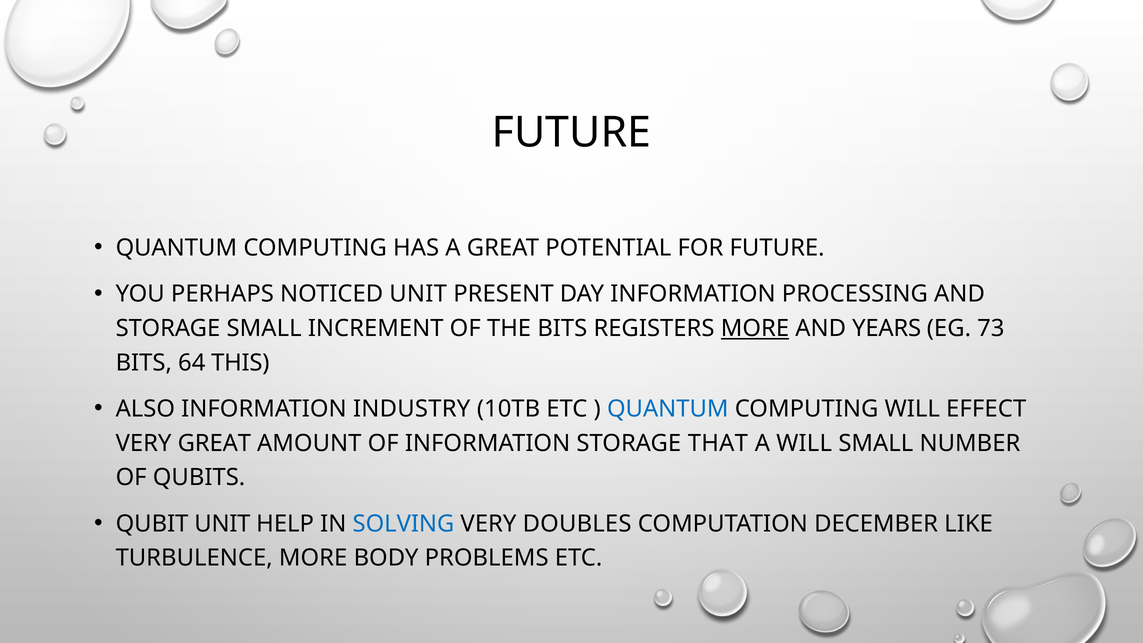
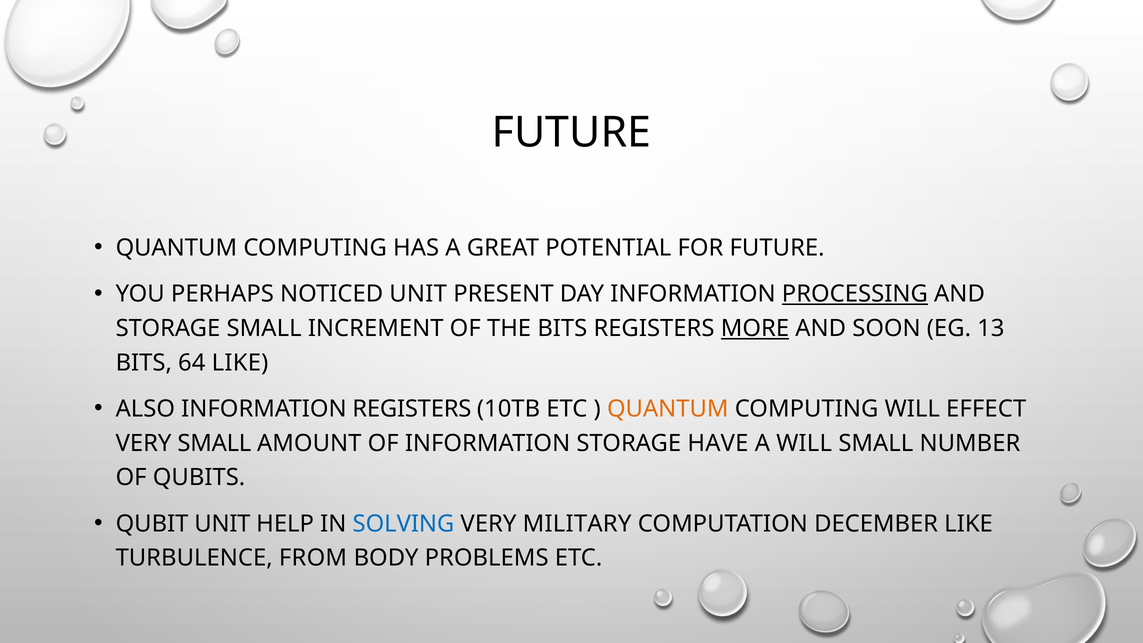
PROCESSING underline: none -> present (855, 294)
YEARS: YEARS -> SOON (887, 328)
73: 73 -> 13 (991, 328)
64 THIS: THIS -> LIKE (240, 363)
INFORMATION INDUSTRY: INDUSTRY -> REGISTERS (412, 409)
QUANTUM colour: blue -> orange (668, 409)
VERY GREAT: GREAT -> SMALL (214, 443)
THAT: THAT -> HAVE (718, 443)
DOUBLES: DOUBLES -> MILITARY (577, 524)
TURBULENCE MORE: MORE -> FROM (313, 558)
